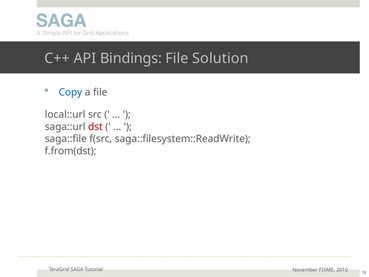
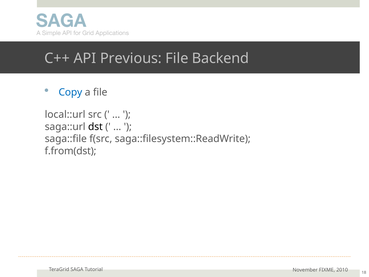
Bindings: Bindings -> Previous (131, 58)
Solution: Solution -> Backend (221, 58)
dst colour: red -> black (95, 127)
